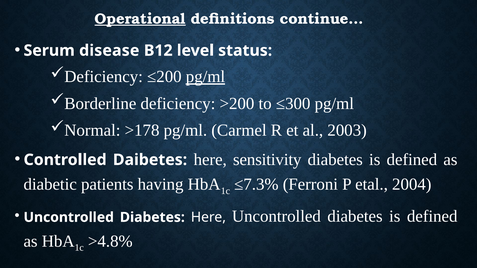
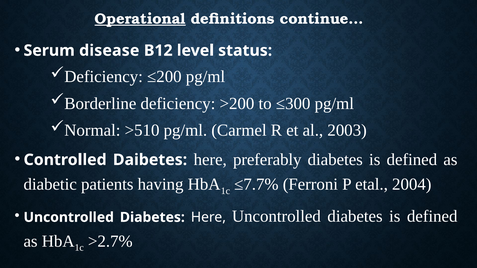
pg/ml underline: present -> none (205, 77)
>178: >178 -> >510 (142, 130)
sensitivity: sensitivity -> preferably (267, 160)
≤7.3%: ≤7.3% -> ≤7.7% (256, 185)
>4.8%: >4.8% -> >2.7% (110, 241)
